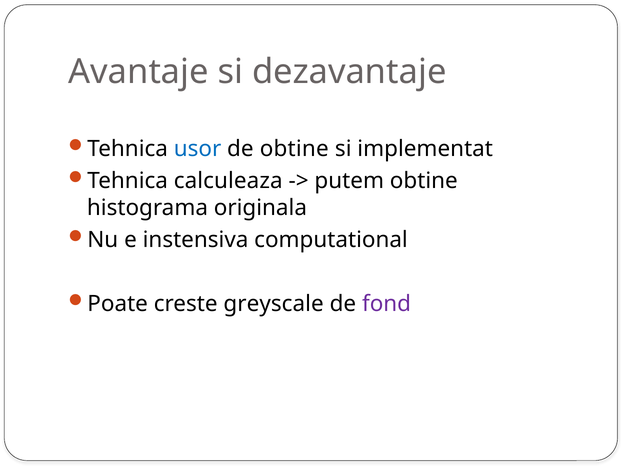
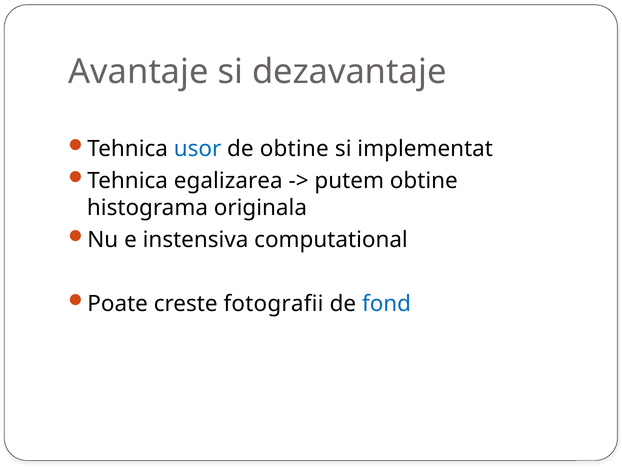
calculeaza: calculeaza -> egalizarea (228, 181)
greyscale: greyscale -> fotografii (274, 303)
fond colour: purple -> blue (387, 303)
